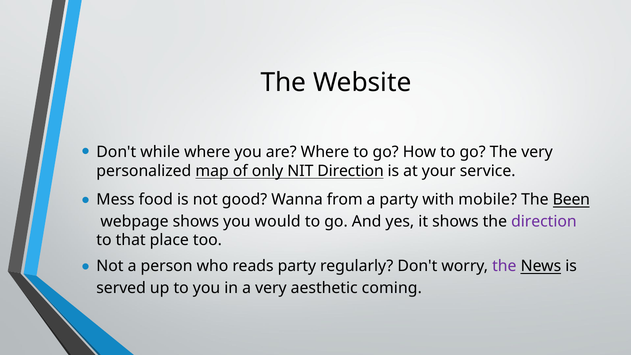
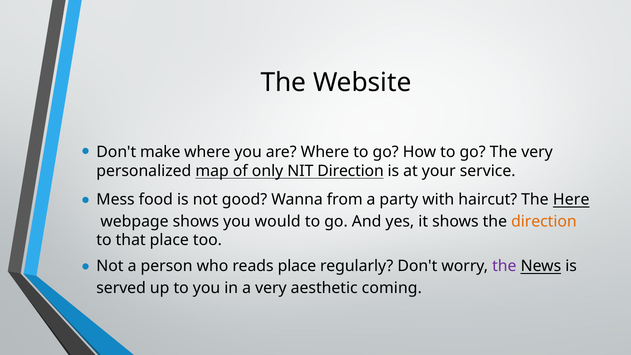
while: while -> make (160, 152)
mobile: mobile -> haircut (488, 200)
Been: Been -> Here (571, 200)
direction colour: purple -> orange (544, 221)
reads party: party -> place (297, 266)
